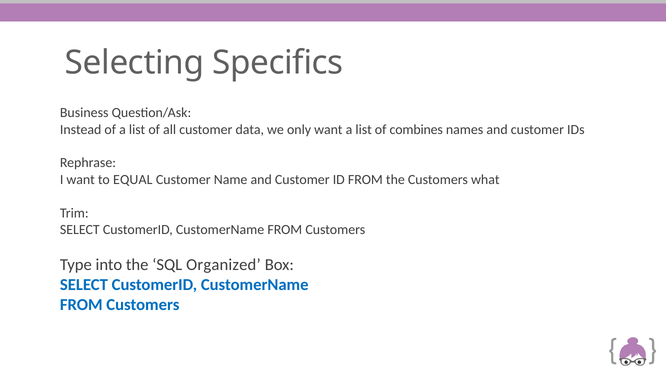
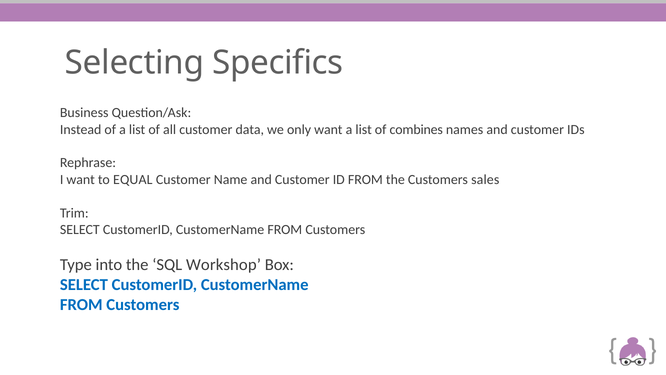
what: what -> sales (485, 179)
Organized: Organized -> Workshop (223, 265)
